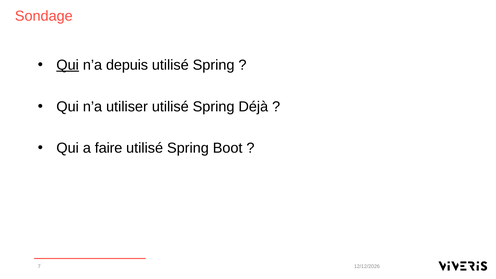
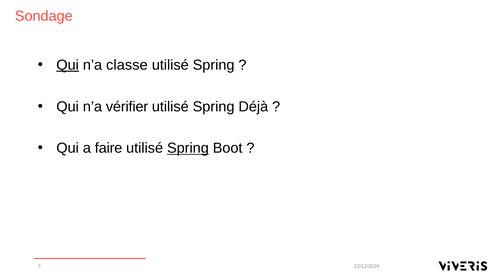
depuis: depuis -> classe (127, 65)
utiliser: utiliser -> vérifier (127, 107)
Spring underline: none -> present (188, 148)
